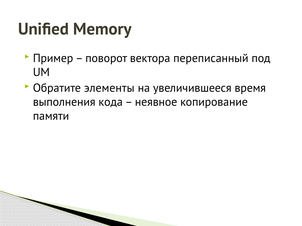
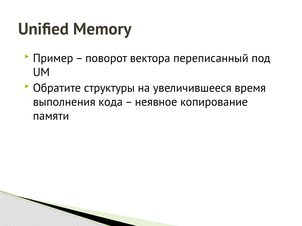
элементы: элементы -> структуры (109, 88)
